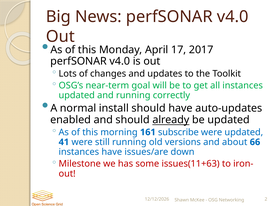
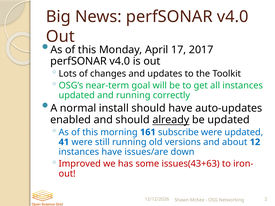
66: 66 -> 12 (255, 142)
Milestone: Milestone -> Improved (80, 164)
issues(11+63: issues(11+63 -> issues(43+63 (191, 164)
